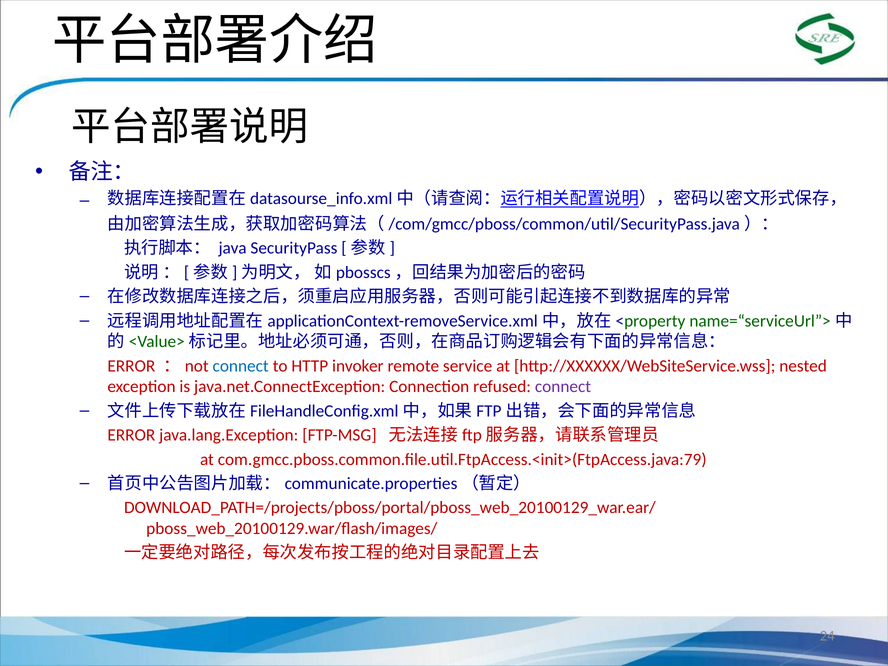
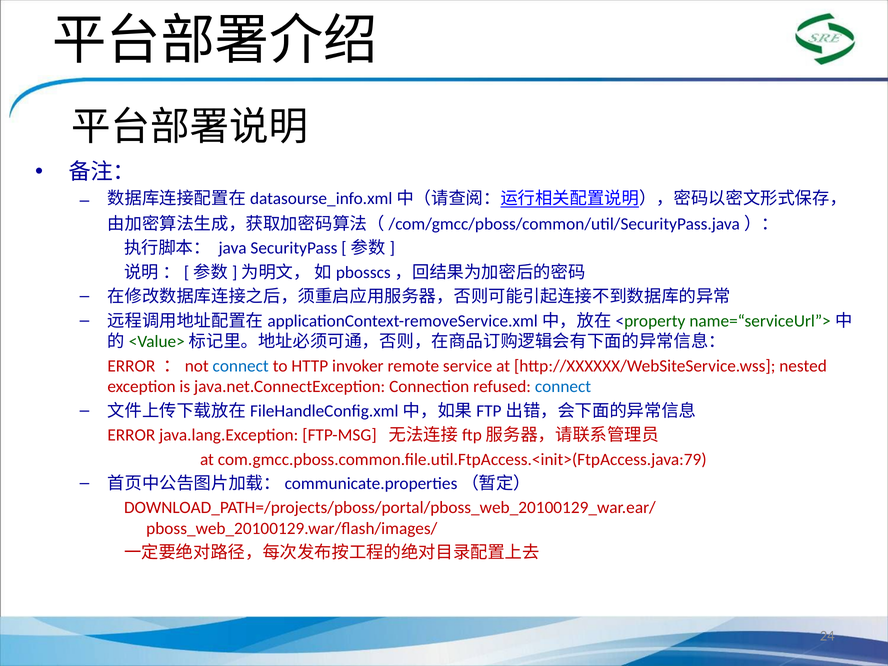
connect colour: purple -> blue (563, 387)
